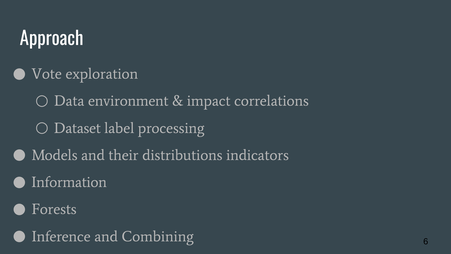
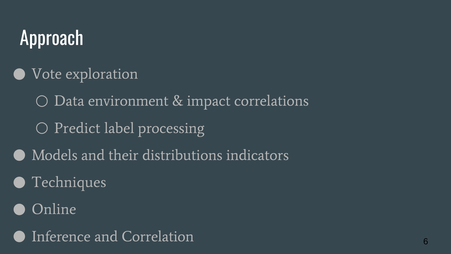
Dataset: Dataset -> Predict (77, 128)
Information: Information -> Techniques (69, 182)
Forests: Forests -> Online (54, 209)
Combining: Combining -> Correlation (158, 236)
